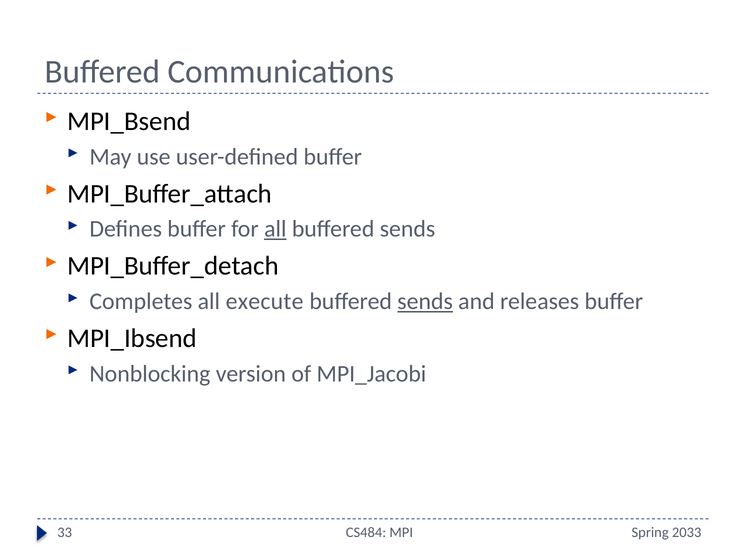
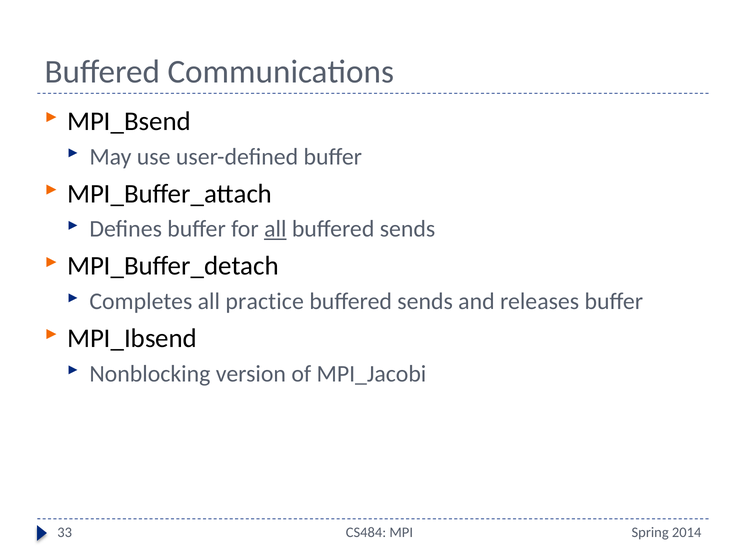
execute: execute -> practice (265, 301)
sends underline: present -> none (425, 301)
2033: 2033 -> 2014 (687, 532)
